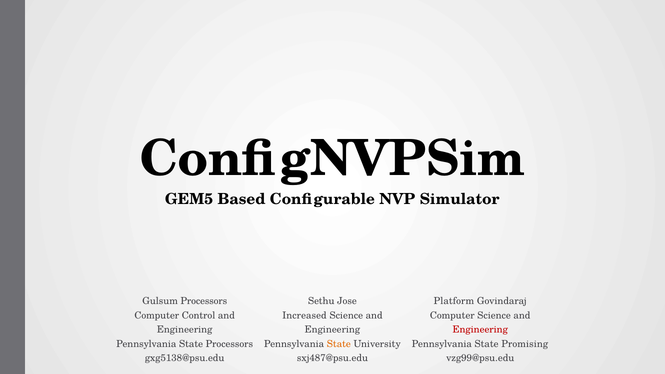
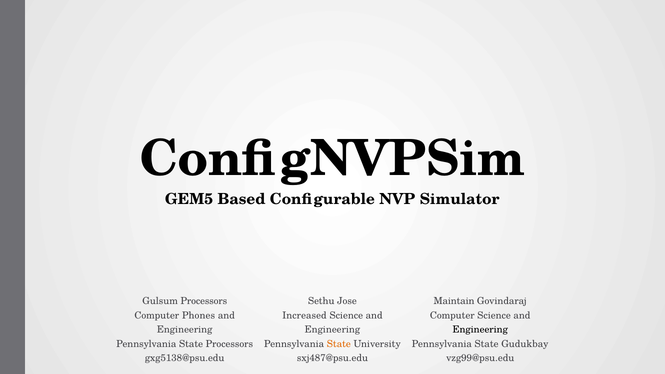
Platform: Platform -> Maintain (454, 301)
Control: Control -> Phones (199, 315)
Engineering colour: red -> black (480, 330)
Promising: Promising -> Gudukbay (525, 344)
